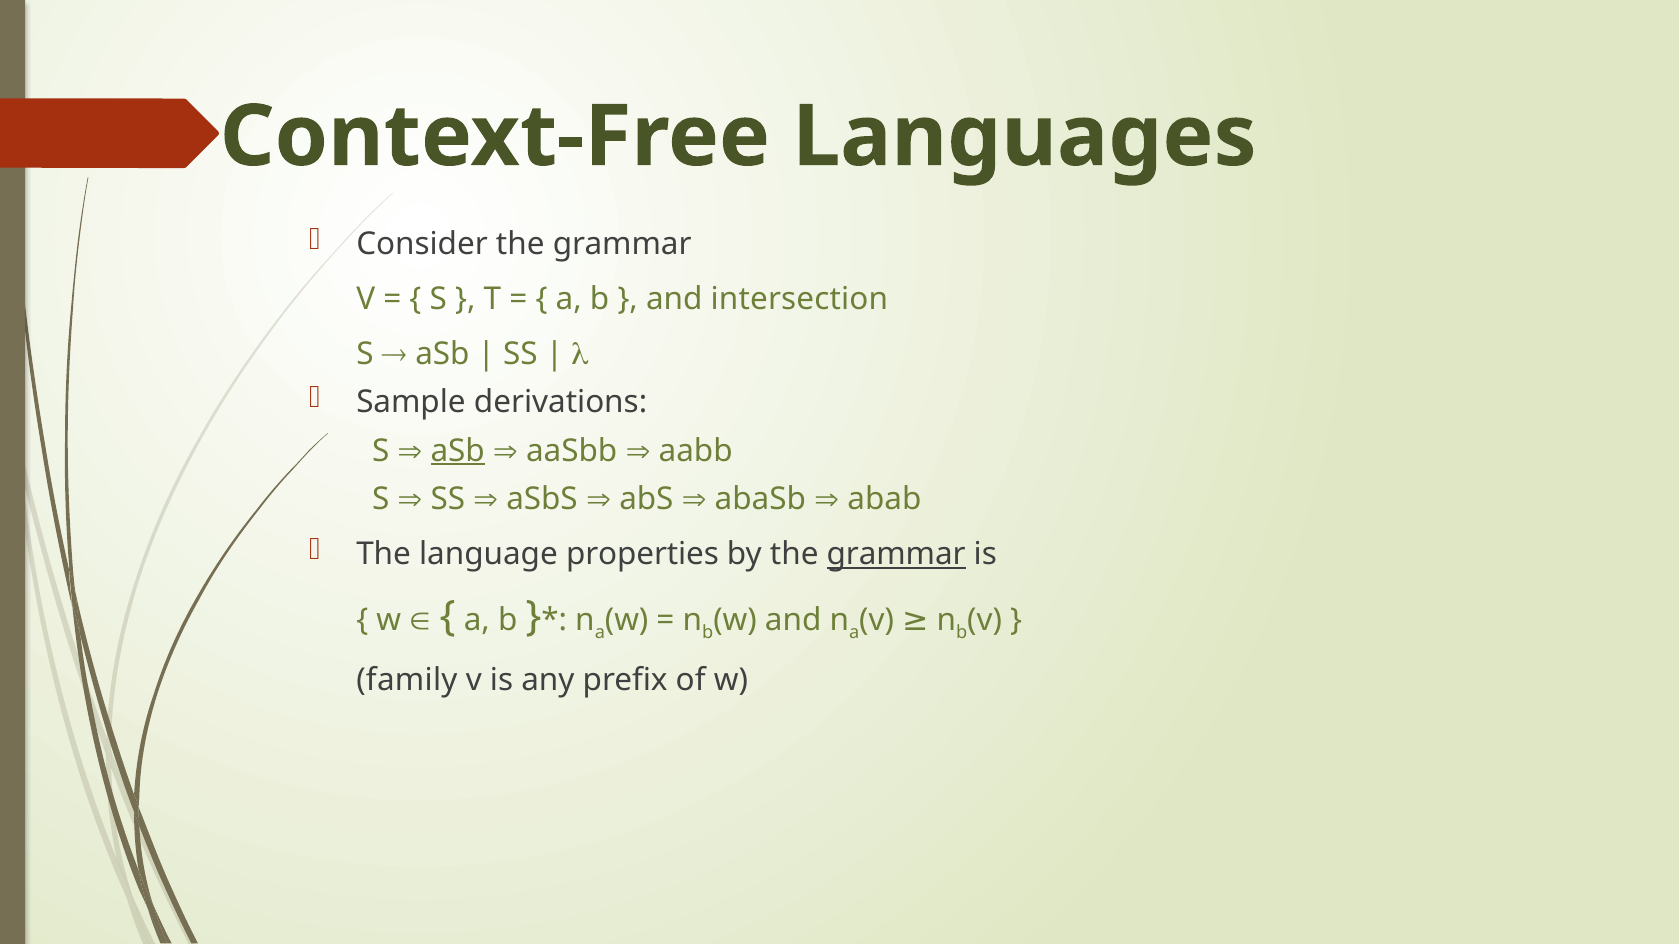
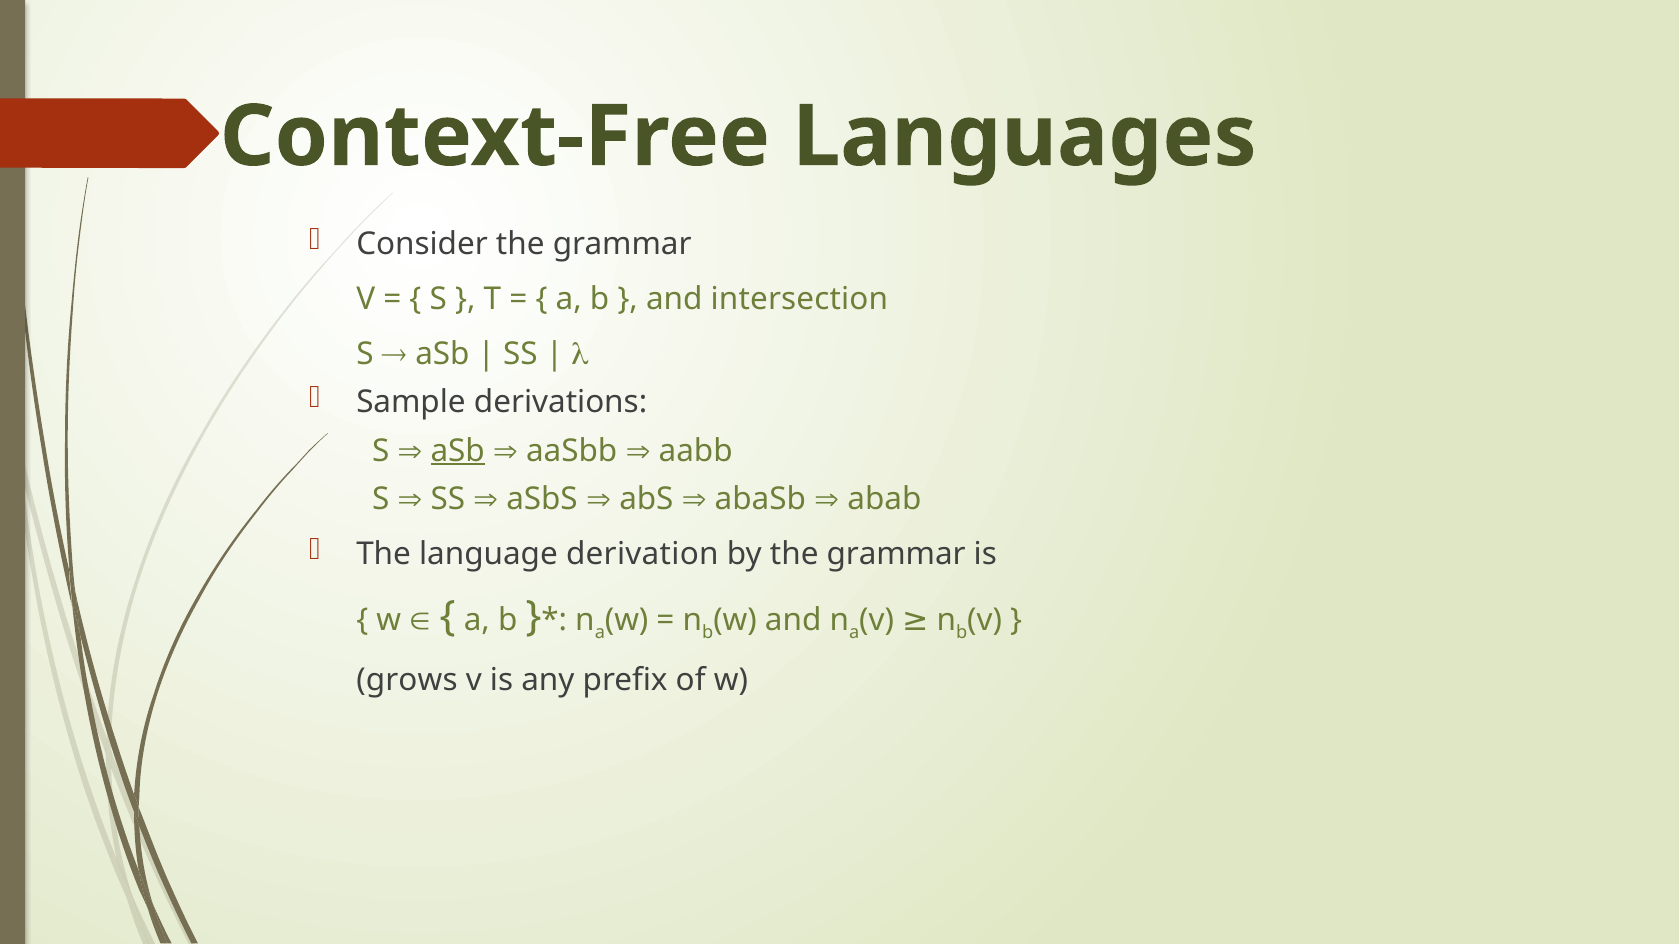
properties: properties -> derivation (642, 555)
grammar underline: present -> none (896, 555)
family: family -> grows (407, 681)
